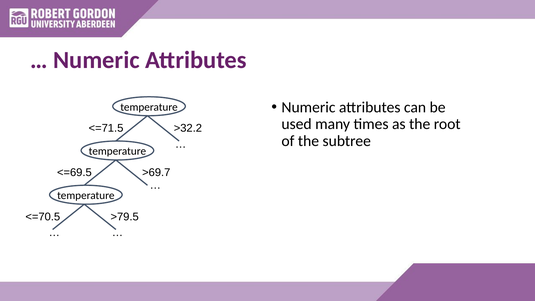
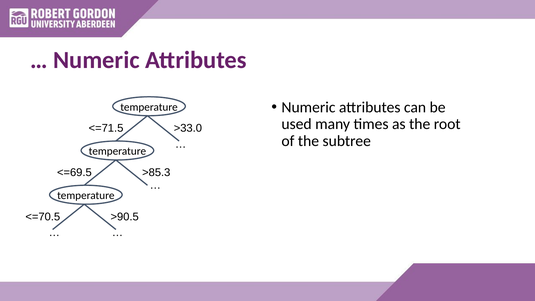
>32.2: >32.2 -> >33.0 (188, 128)
>69.7: >69.7 -> >85.3 (156, 173)
>79.5: >79.5 -> >90.5 (125, 217)
